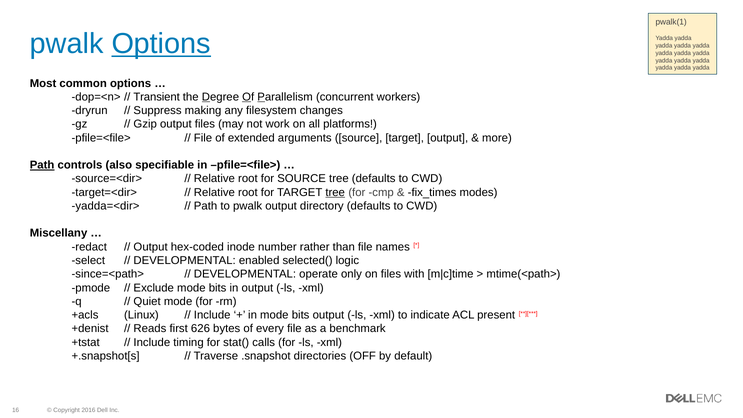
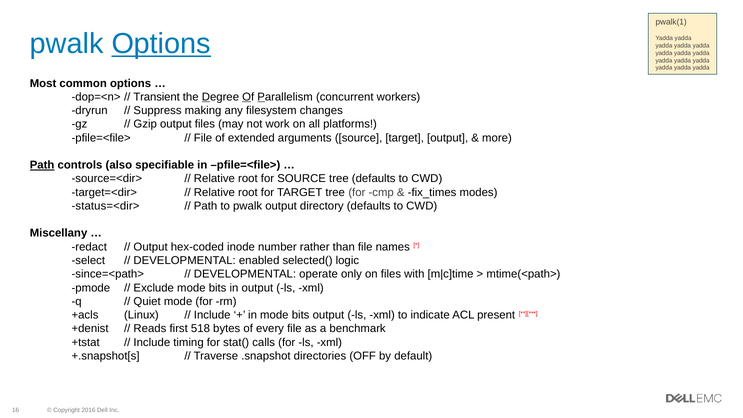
tree underline: present -> none (335, 192)
yadda=<dir>: yadda=<dir> -> status=<dir> (106, 206)
626: 626 -> 518 (200, 329)
